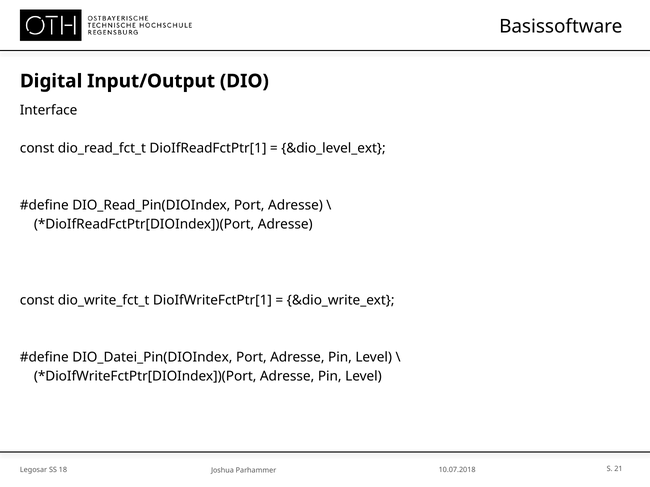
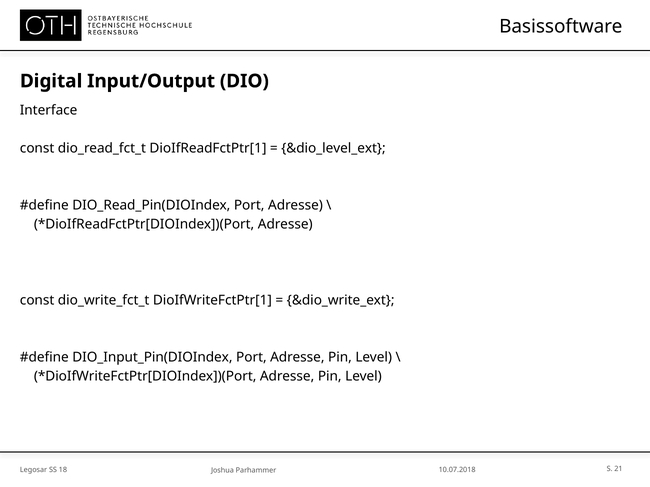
DIO_Datei_Pin(DIOIndex: DIO_Datei_Pin(DIOIndex -> DIO_Input_Pin(DIOIndex (152, 358)
